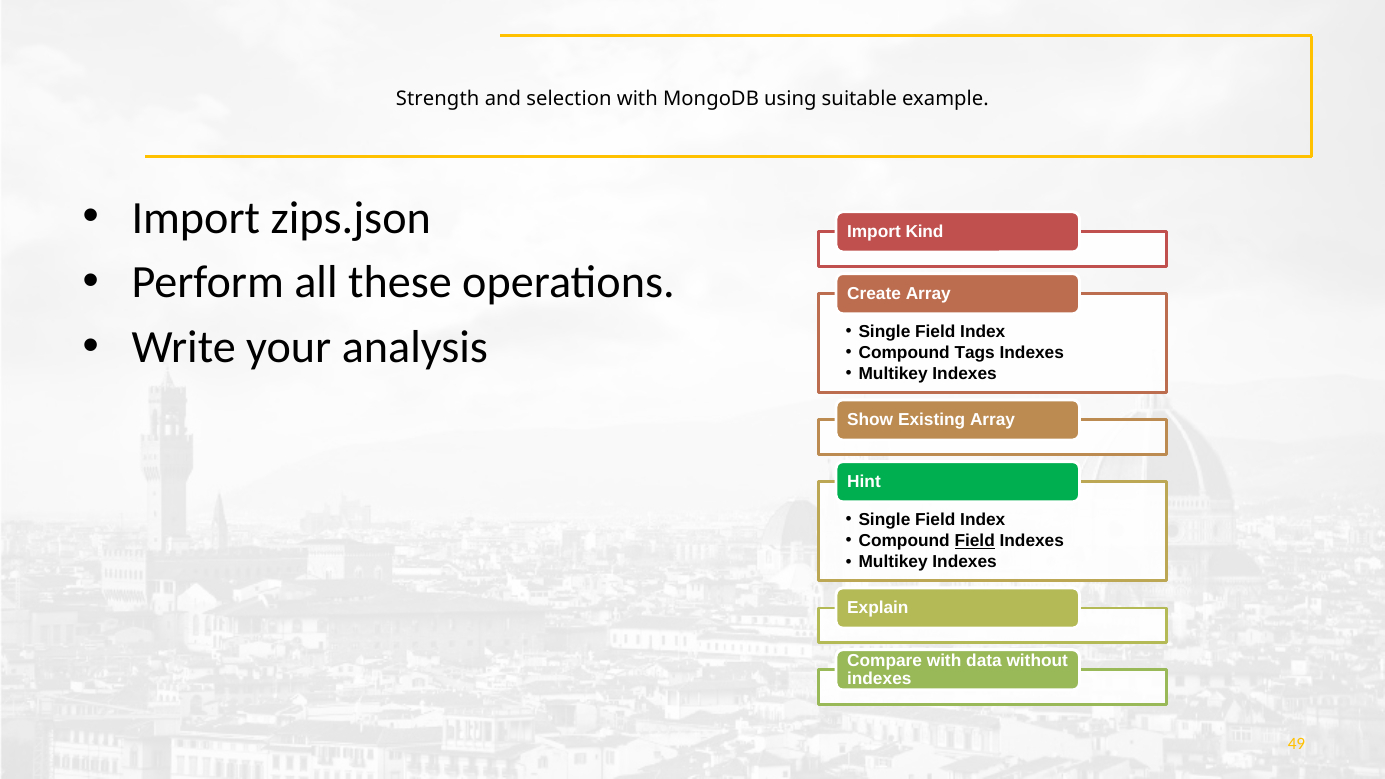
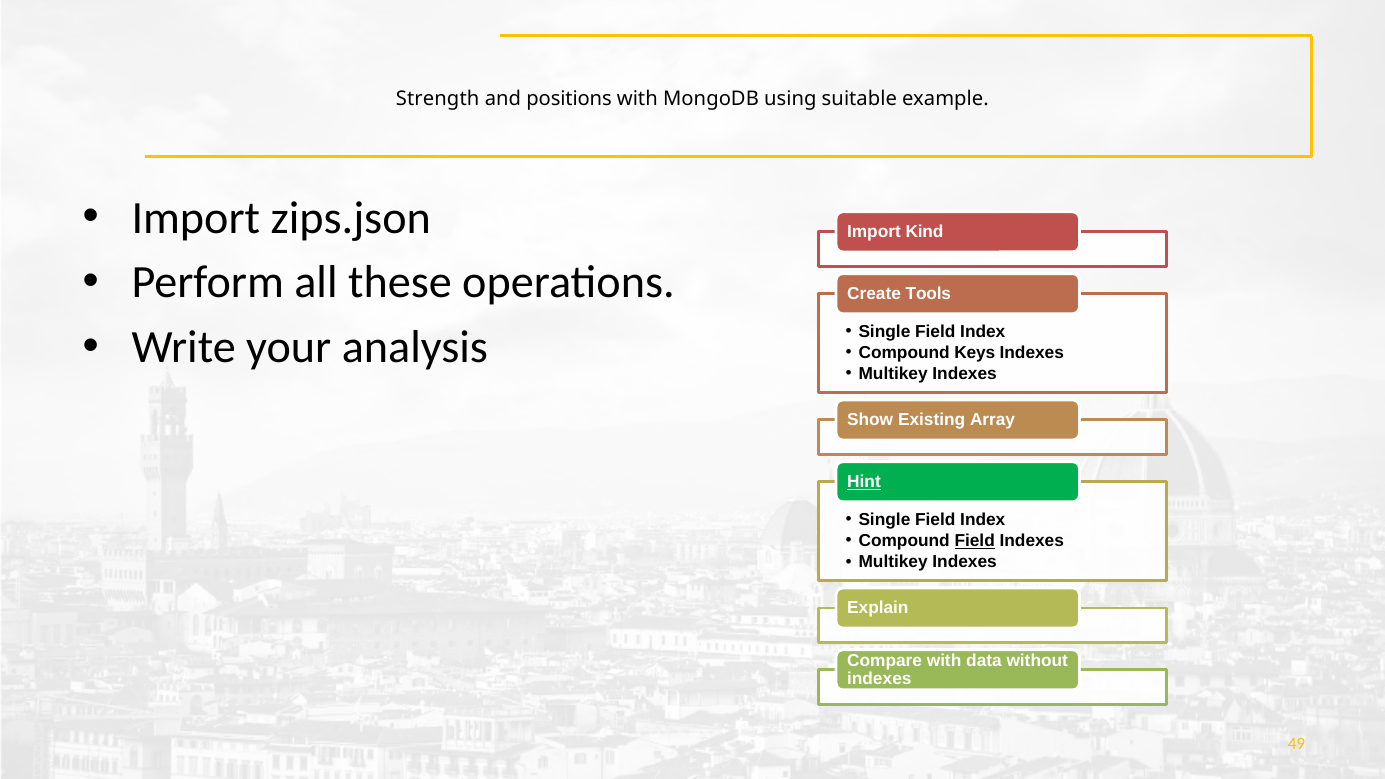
selection: selection -> positions (569, 98)
Create Array: Array -> Tools (928, 294)
Tags: Tags -> Keys (975, 353)
Hint underline: none -> present (864, 482)
